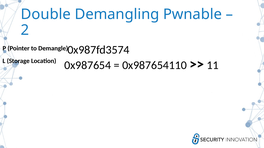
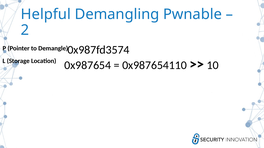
Double: Double -> Helpful (46, 14)
11: 11 -> 10 (213, 65)
